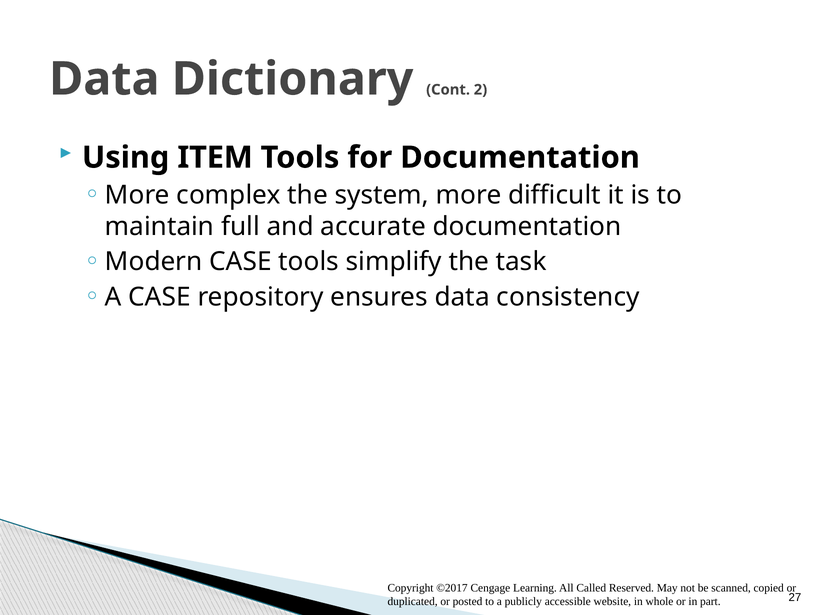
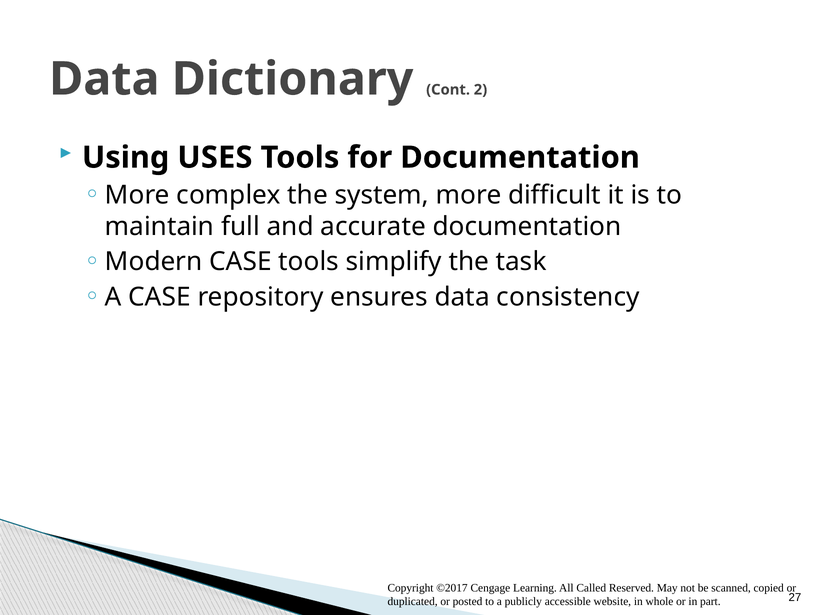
ITEM: ITEM -> USES (215, 158)
